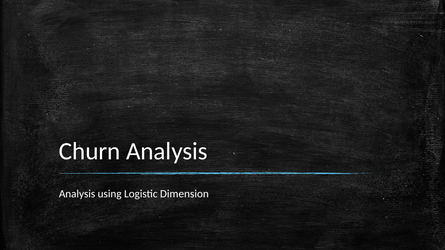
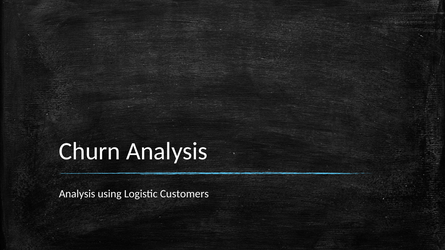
Dimension: Dimension -> Customers (184, 194)
